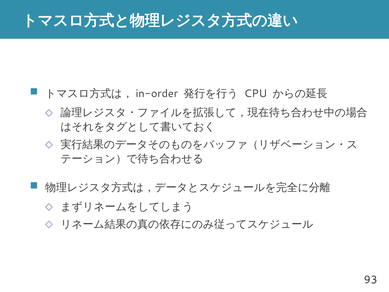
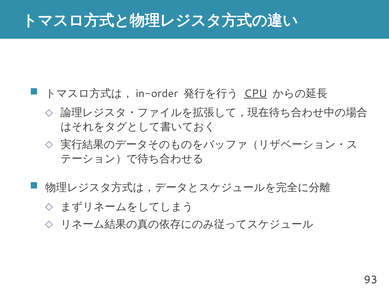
CPU underline: none -> present (256, 93)
